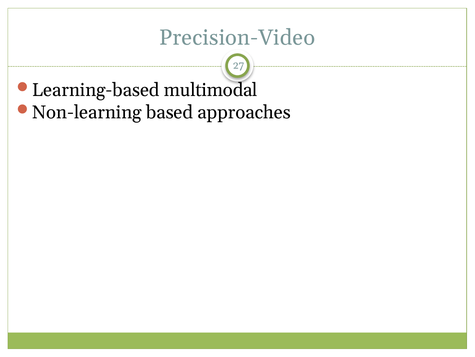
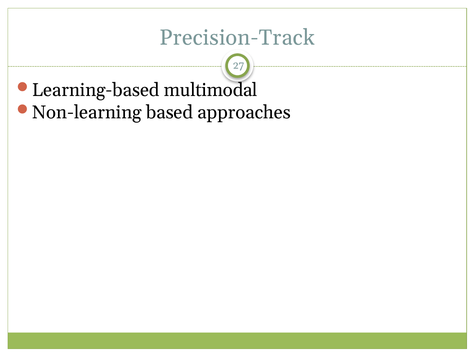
Precision-Video: Precision-Video -> Precision-Track (237, 37)
